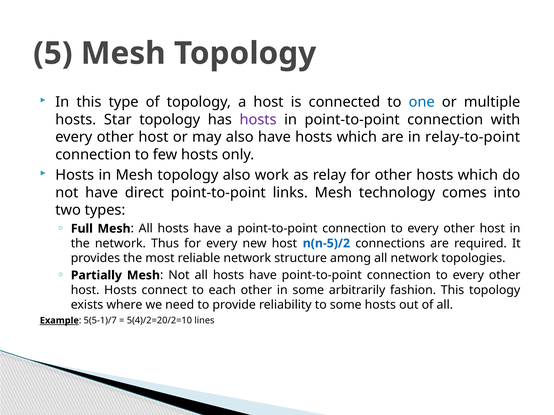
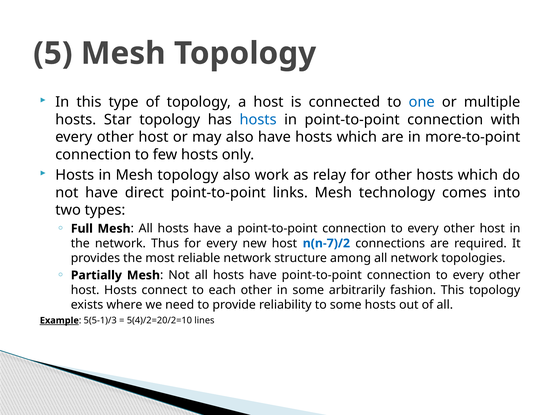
hosts colour: purple -> blue (258, 120)
relay-to-point: relay-to-point -> more-to-point (473, 137)
n(n-5)/2: n(n-5)/2 -> n(n-7)/2 (326, 244)
5(5-1)/7: 5(5-1)/7 -> 5(5-1)/3 (100, 321)
